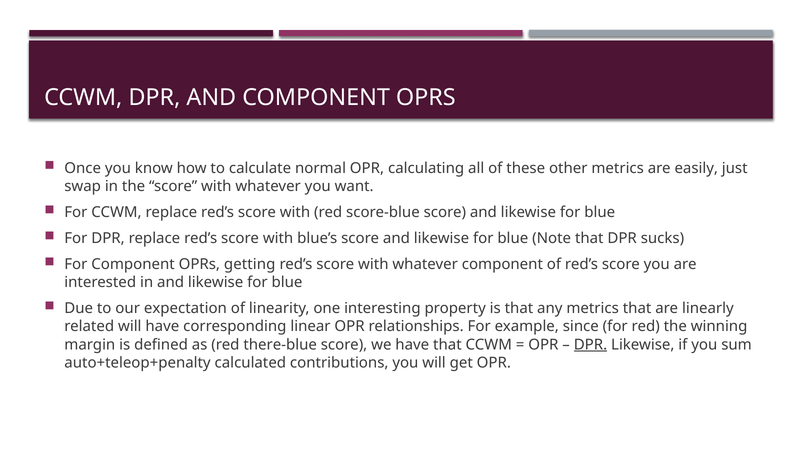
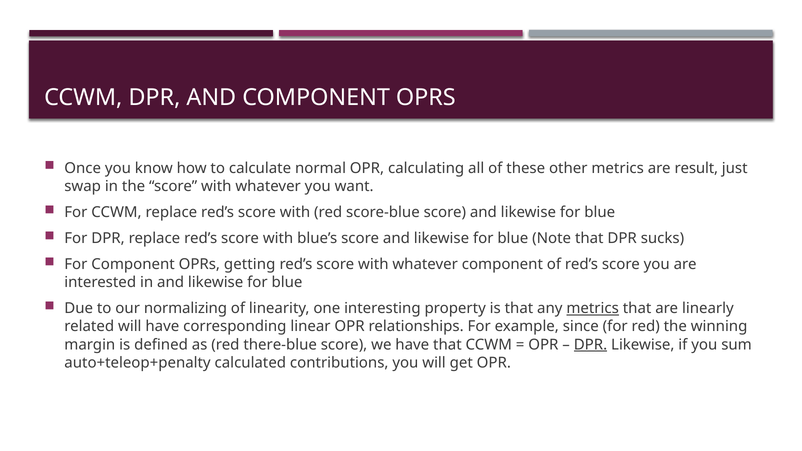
easily: easily -> result (696, 168)
expectation: expectation -> normalizing (185, 309)
metrics underline: none -> present (593, 309)
